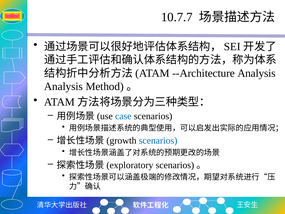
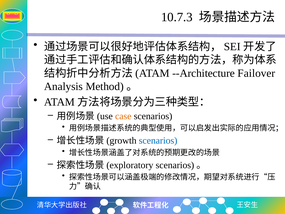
10.7.7: 10.7.7 -> 10.7.3 (177, 17)
--Architecture Analysis: Analysis -> Failover (256, 73)
case colour: blue -> orange (123, 116)
